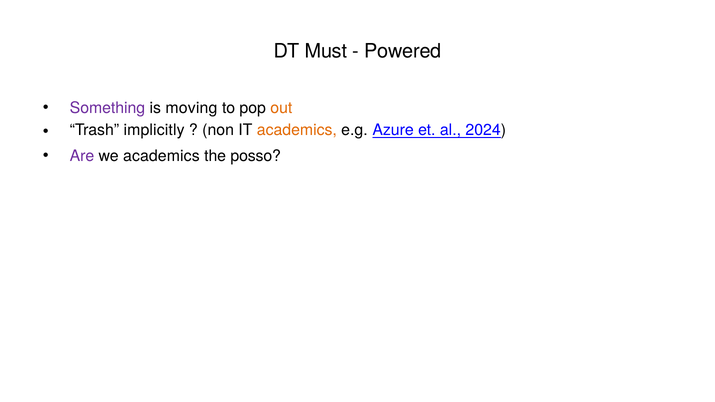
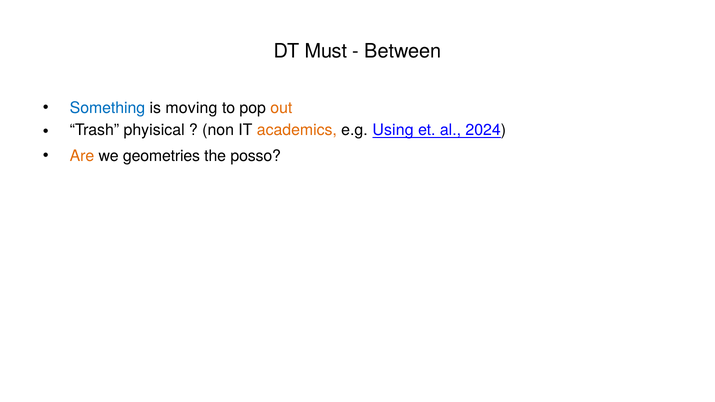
Powered: Powered -> Between (403, 51)
Something colour: purple -> blue (107, 108)
implicitly: implicitly -> phyisical (154, 130)
Azure: Azure -> Using (393, 130)
Are colour: purple -> orange (82, 156)
we academics: academics -> geometries (162, 156)
